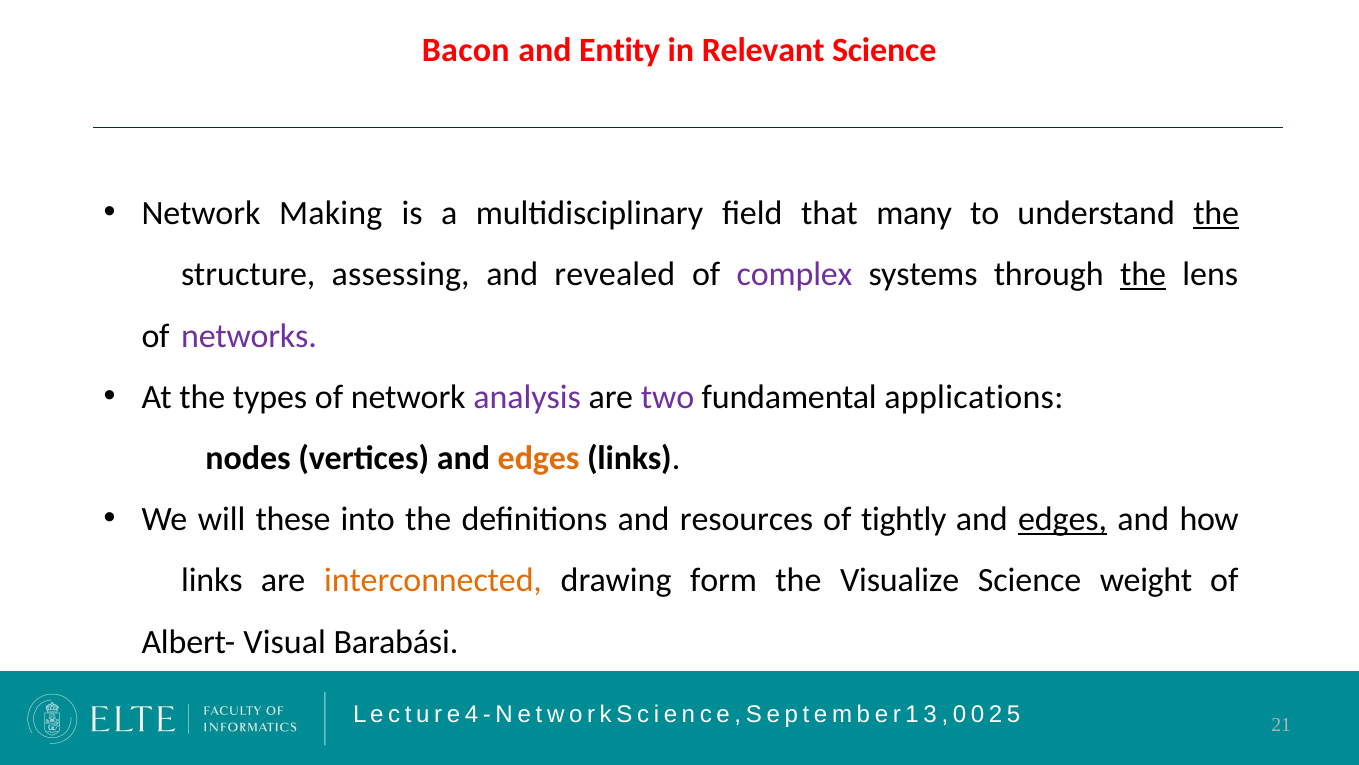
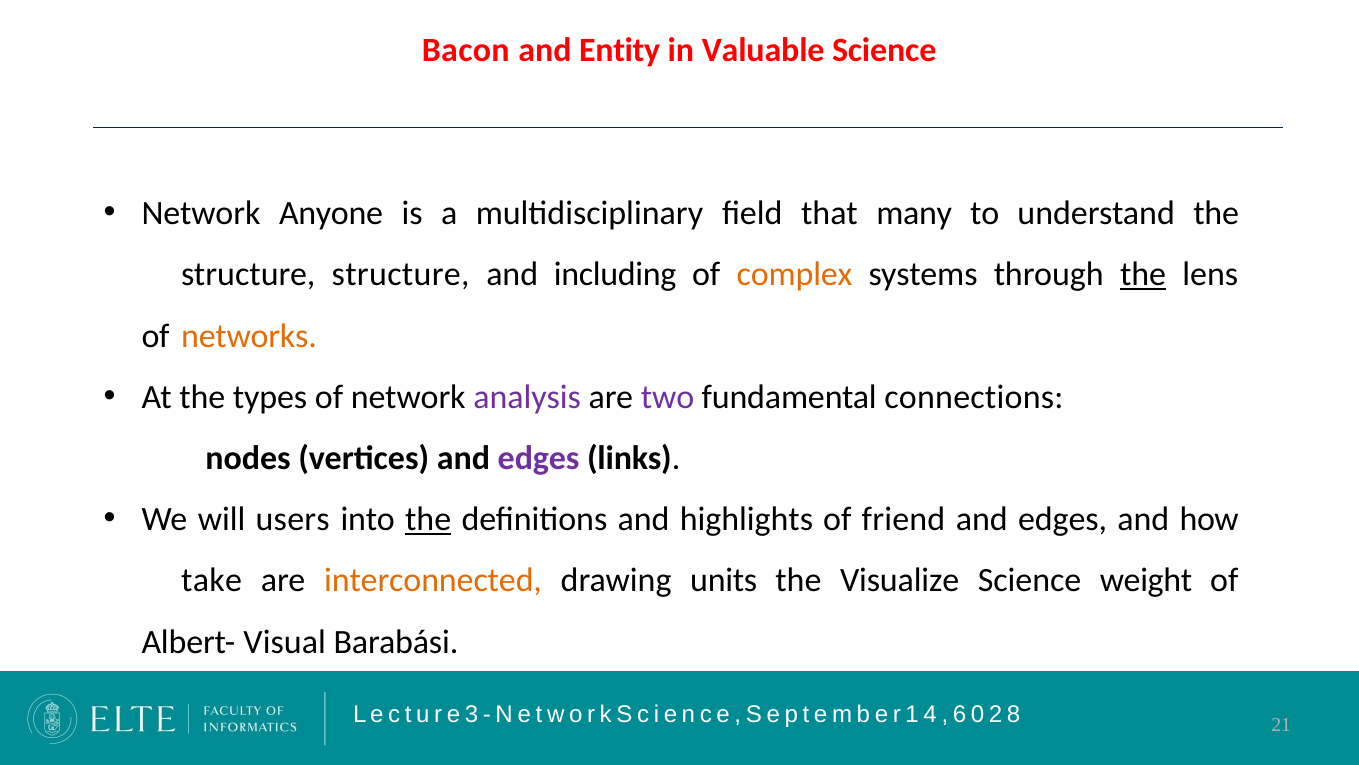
Relevant: Relevant -> Valuable (763, 50)
Making: Making -> Anyone (331, 213)
the underline: present -> none (1216, 213)
structure assessing: assessing -> structure (401, 274)
revealed: revealed -> including (615, 274)
complex colour: purple -> orange (795, 274)
networks colour: purple -> orange (249, 336)
applications: applications -> connections (974, 397)
edges colour: orange -> purple (539, 458)
these: these -> users (293, 519)
the underline: none -> present (428, 519)
resources: resources -> highlights (747, 519)
tightly: tightly -> friend (904, 519)
edges underline: present -> none (1063, 519)
links: links -> take (212, 580)
form: form -> units (724, 580)
4: 4 -> 3 (472, 714)
3: 3 -> 4 (930, 714)
0: 0 -> 6 (960, 714)
5: 5 -> 8 (1014, 714)
